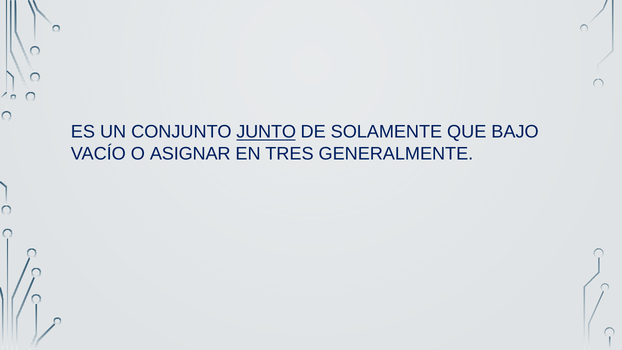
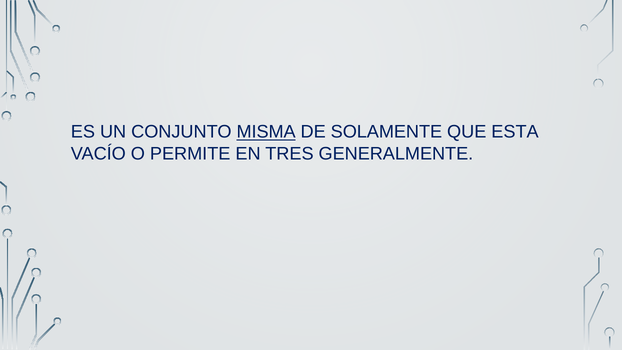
JUNTO: JUNTO -> MISMA (266, 132)
BAJO: BAJO -> ESTA (515, 132)
ASIGNAR: ASIGNAR -> PERMITE (190, 154)
